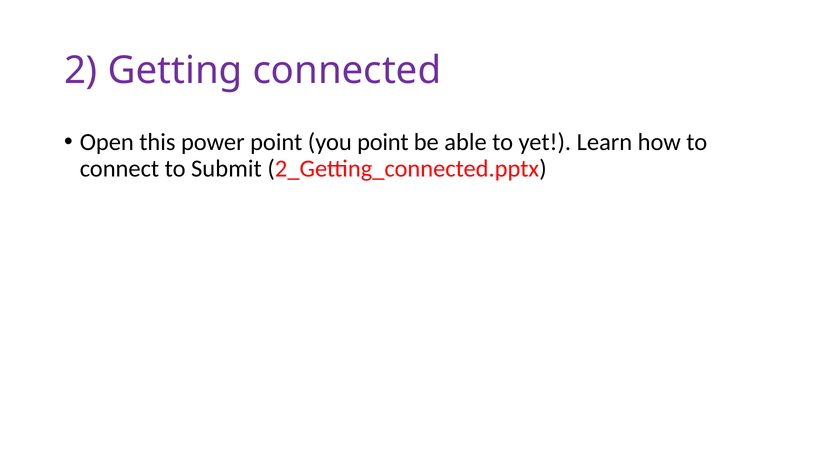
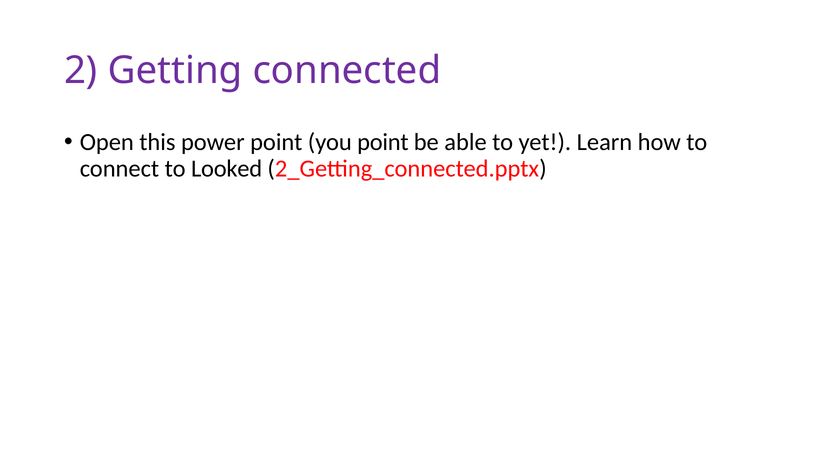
Submit: Submit -> Looked (227, 168)
